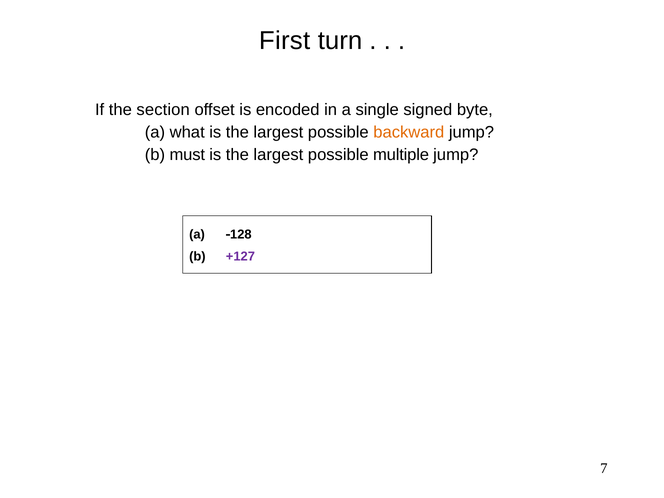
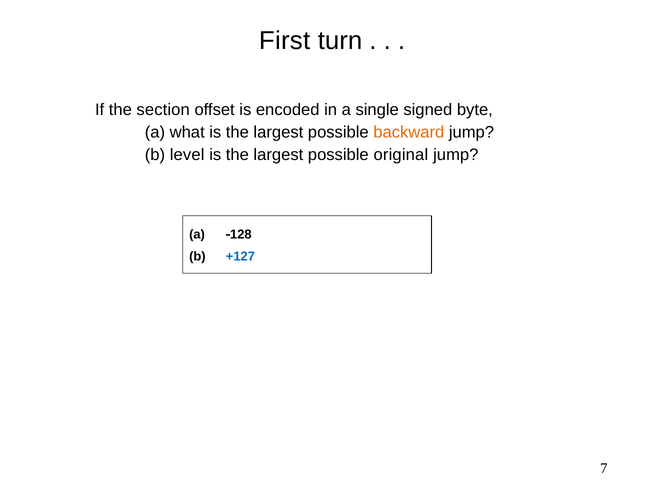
must: must -> level (187, 155)
multiple: multiple -> original (401, 155)
+127 colour: purple -> blue (240, 256)
